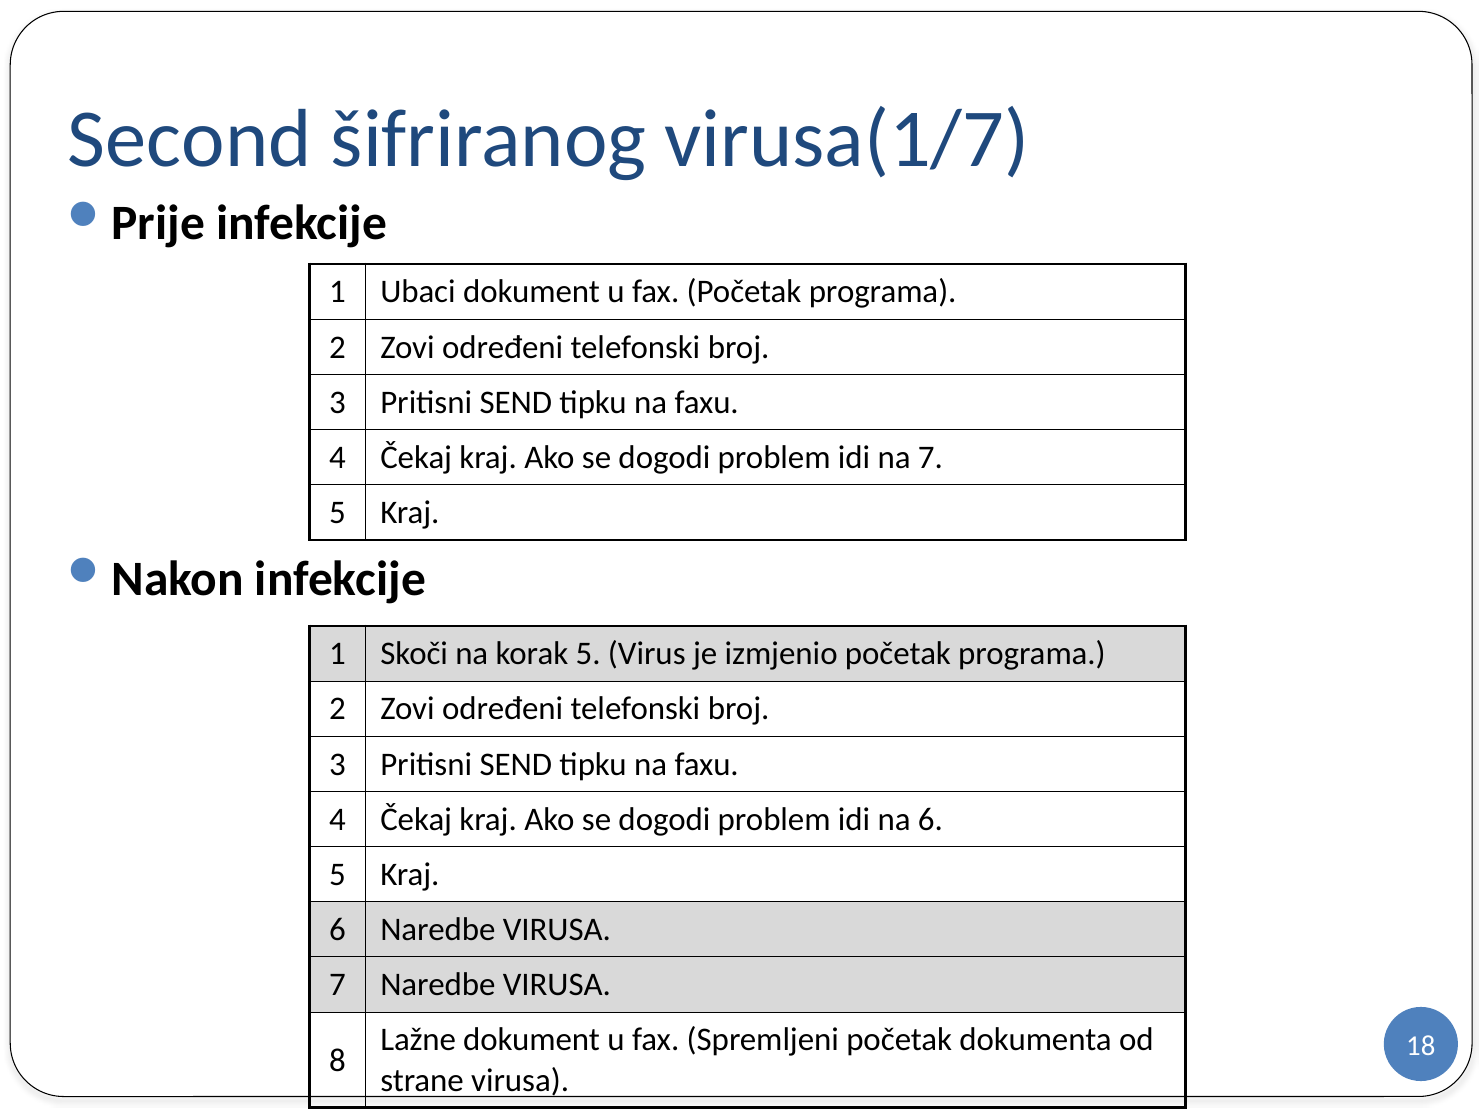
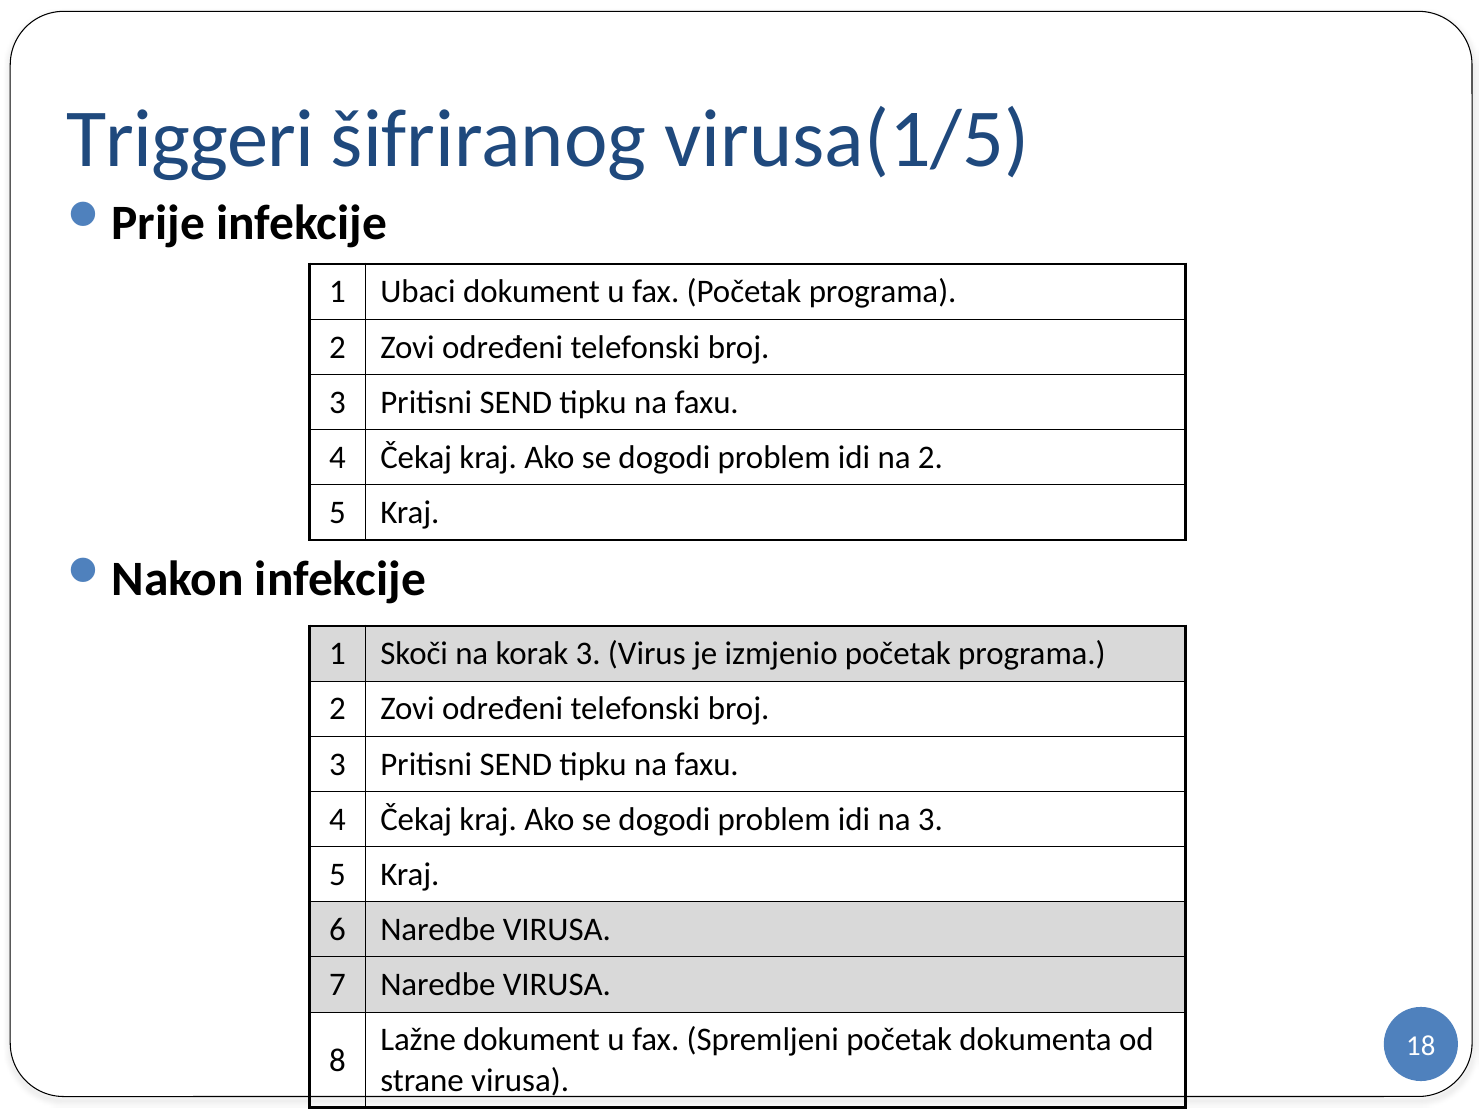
Second: Second -> Triggeri (190, 139)
virusa(1/7: virusa(1/7 -> virusa(1/5 (847, 139)
na 7: 7 -> 2 (930, 458)
korak 5: 5 -> 3 (588, 654)
na 6: 6 -> 3 (930, 820)
